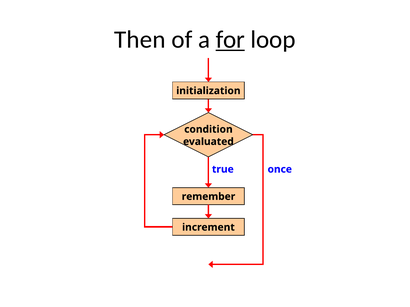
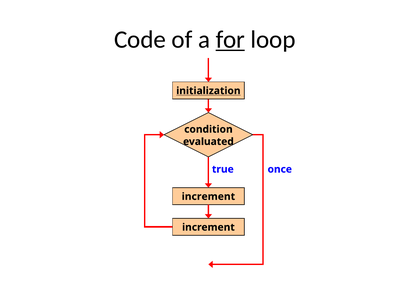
Then: Then -> Code (140, 40)
initialization underline: none -> present (208, 91)
remember: remember -> increment (208, 197)
